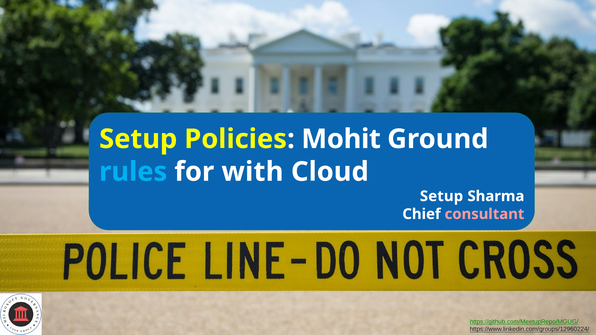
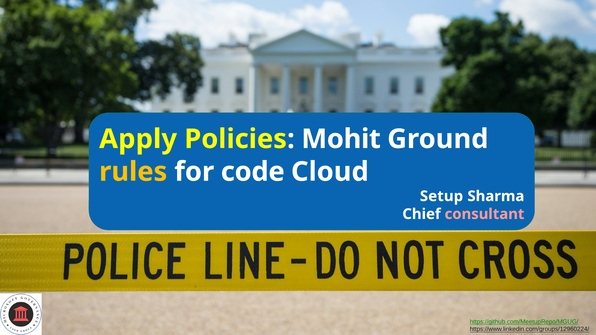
Setup: Setup -> Apply (138, 139)
rules colour: light blue -> yellow (133, 172)
with: with -> code (253, 172)
